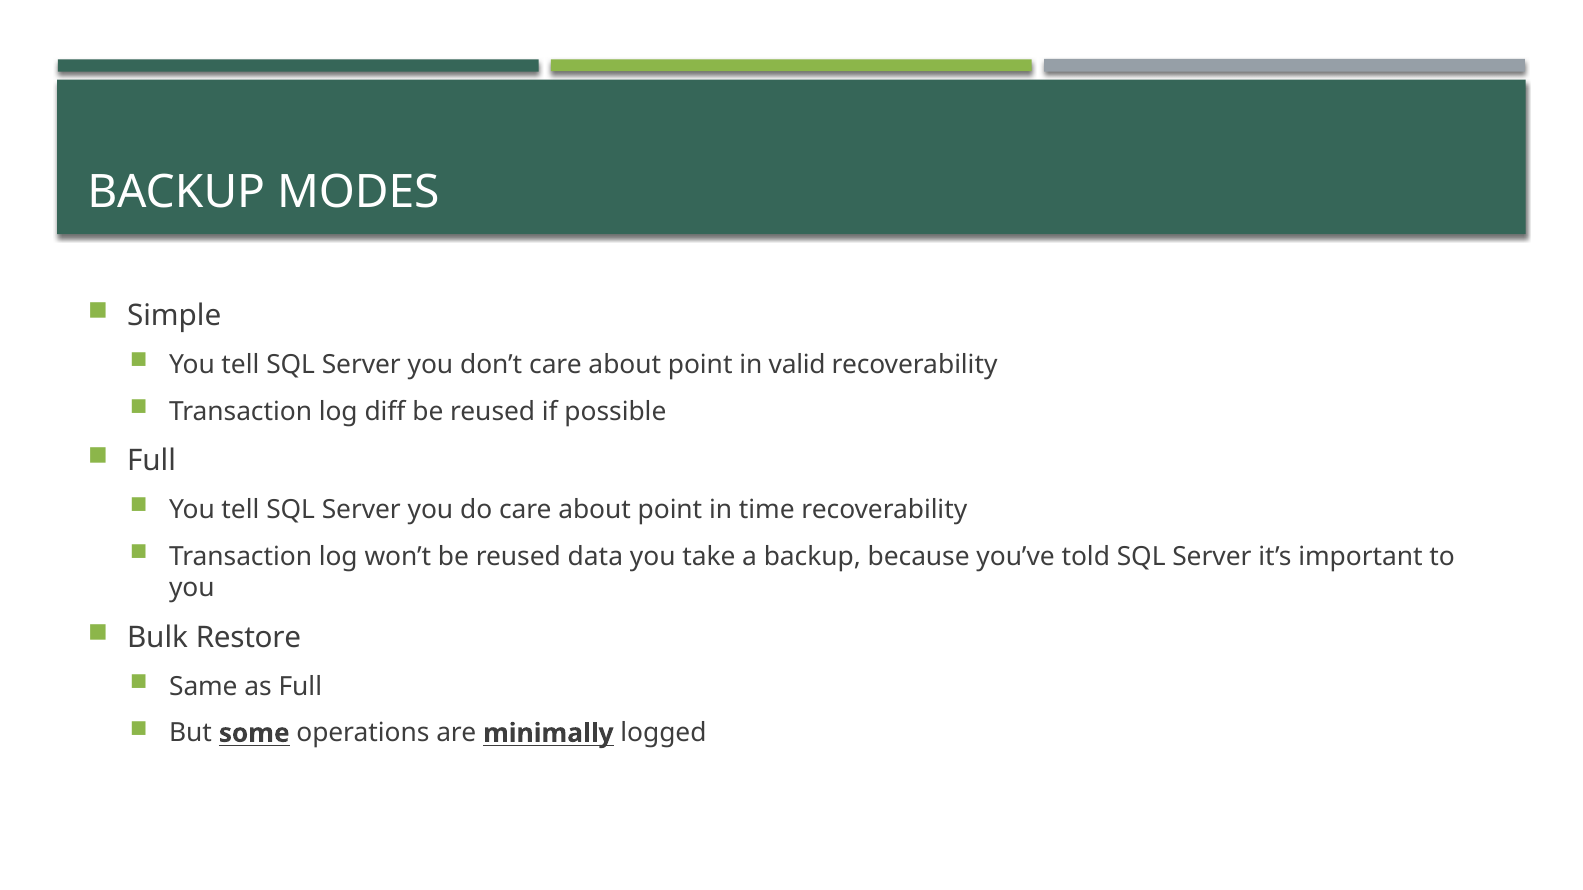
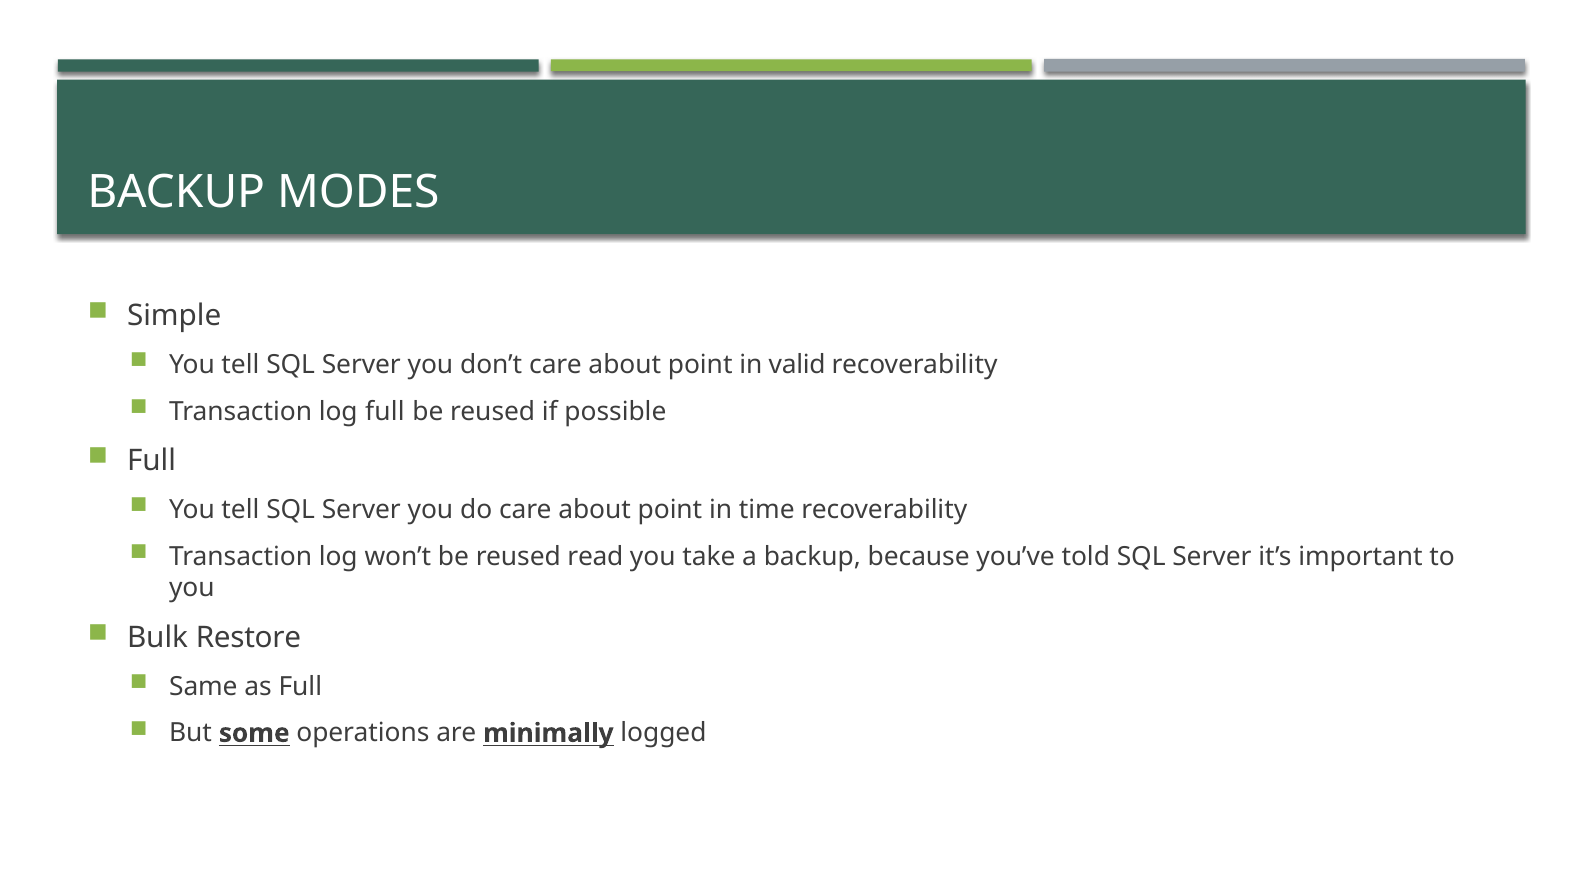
log diff: diff -> full (385, 412)
data: data -> read (595, 557)
